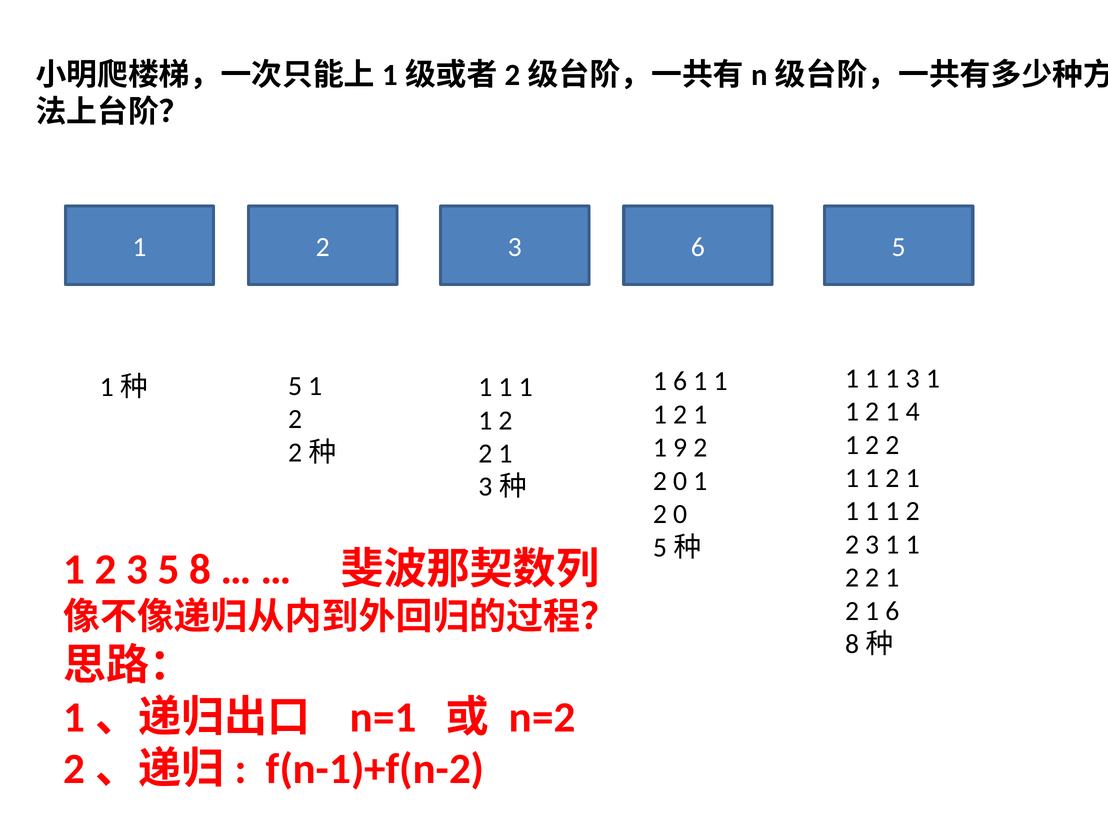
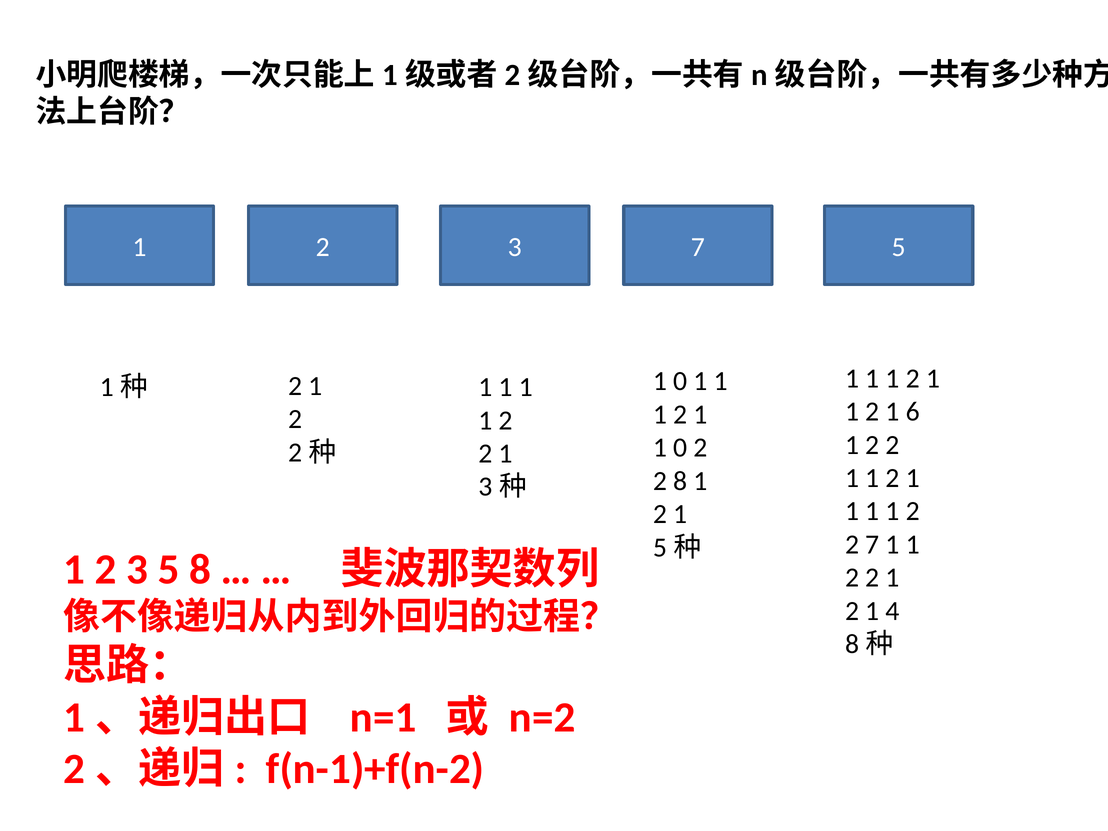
3 6: 6 -> 7 (698, 247)
3: 3 -> 2 (913, 378)
6: 6 -> 0 (680, 381)
5: 5 -> 2 (295, 386)
4: 4 -> 6 (913, 412)
9: 9 -> 0 (680, 448)
0: 0 -> 8 (680, 481)
0: 0 -> 1 (680, 514)
3: 3 -> 7 (872, 545)
2 1 6: 6 -> 4 (892, 611)
